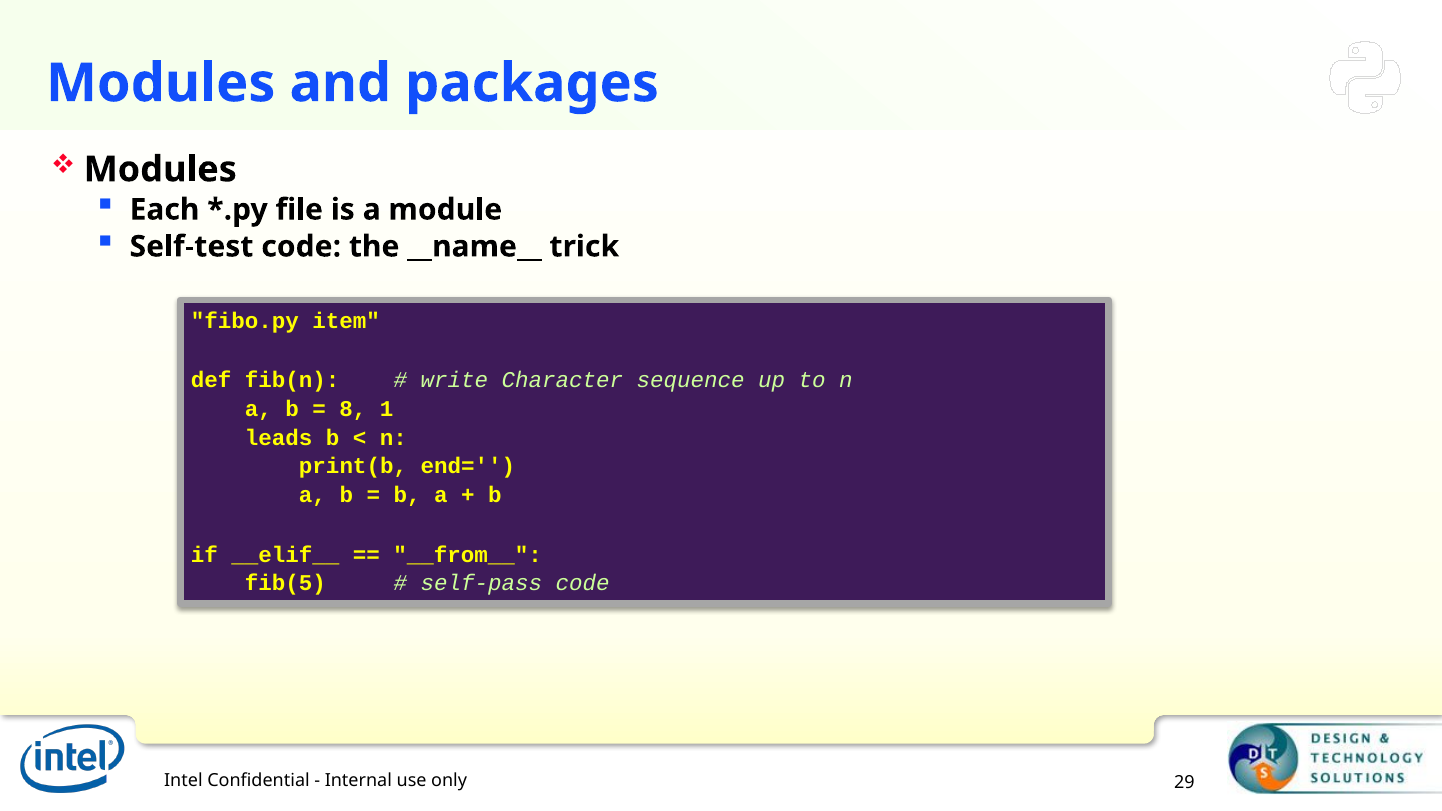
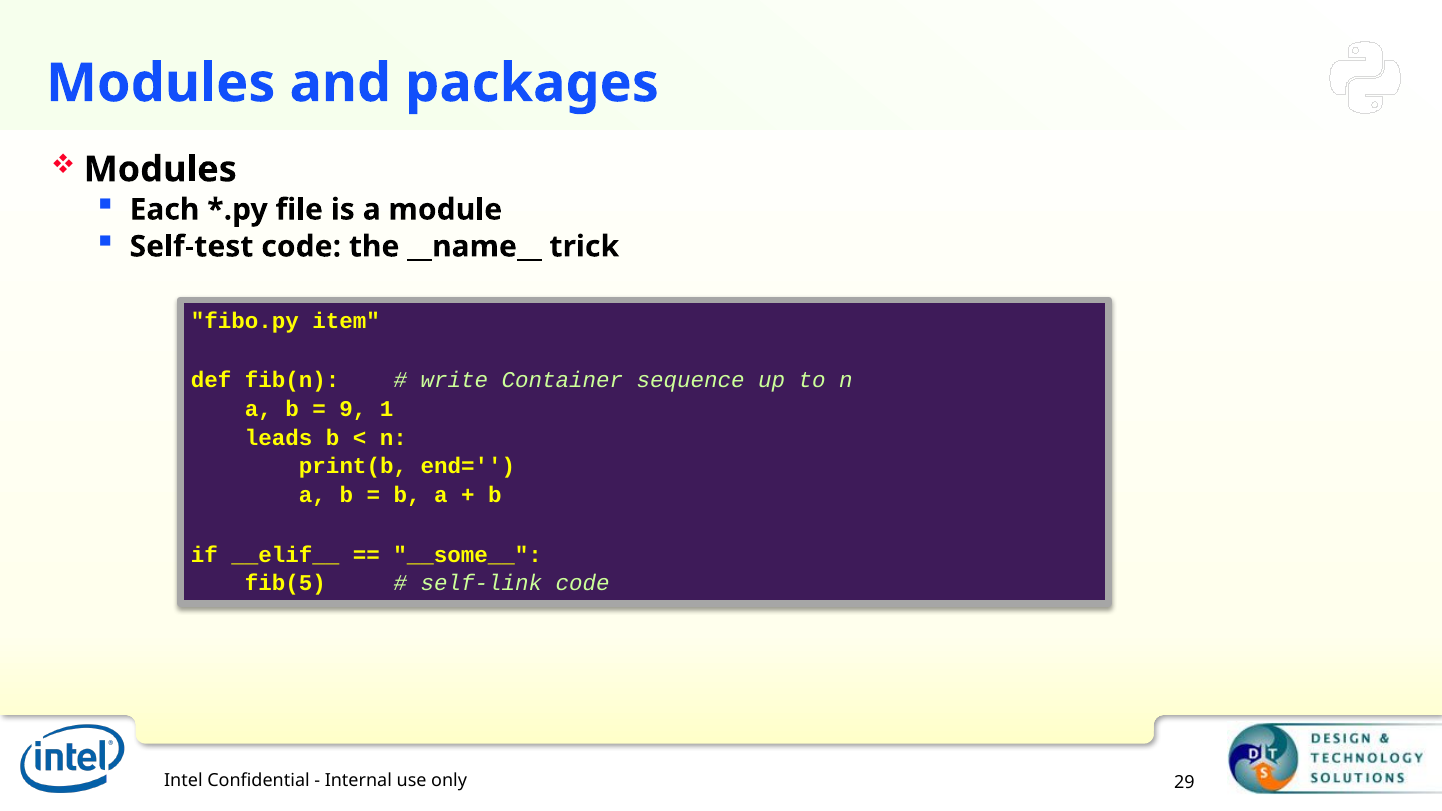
Character: Character -> Container (562, 381)
8: 8 -> 9 (353, 409)
__from__: __from__ -> __some__ (468, 555)
self-pass: self-pass -> self-link (481, 583)
